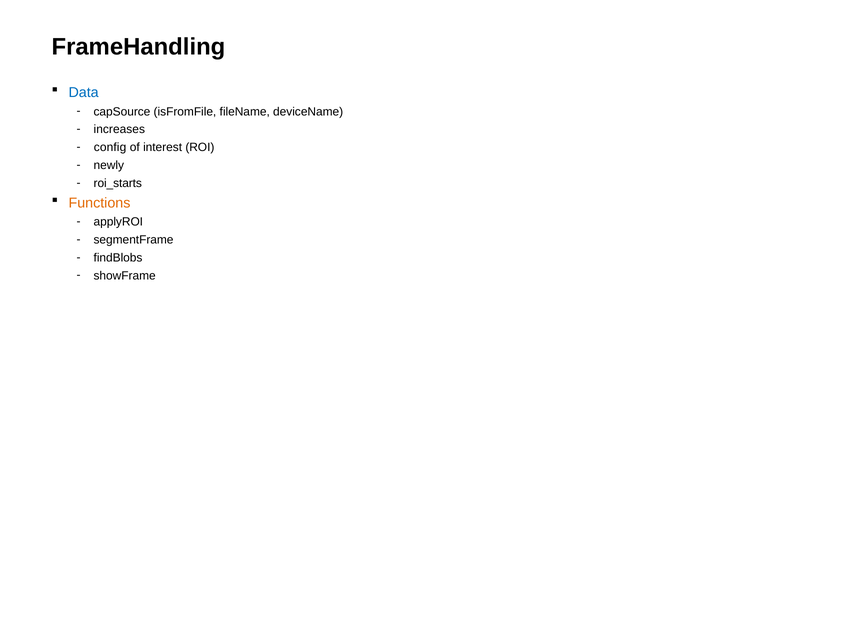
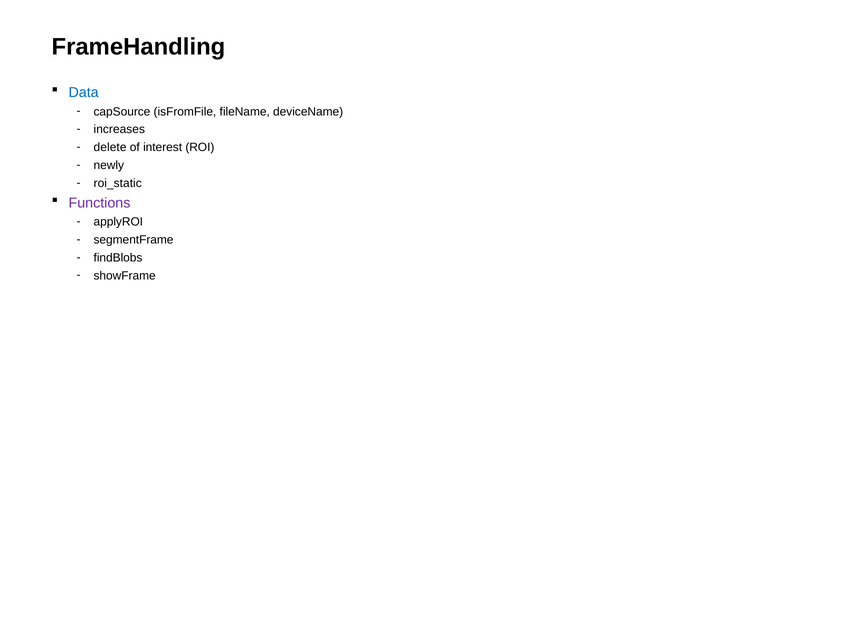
config: config -> delete (110, 148)
roi_starts: roi_starts -> roi_static (118, 183)
Functions colour: orange -> purple (99, 203)
